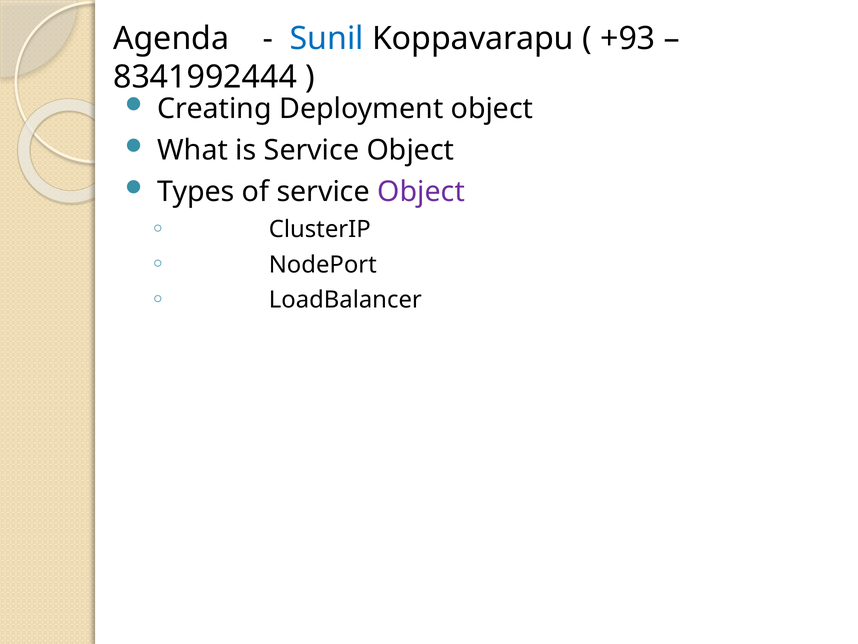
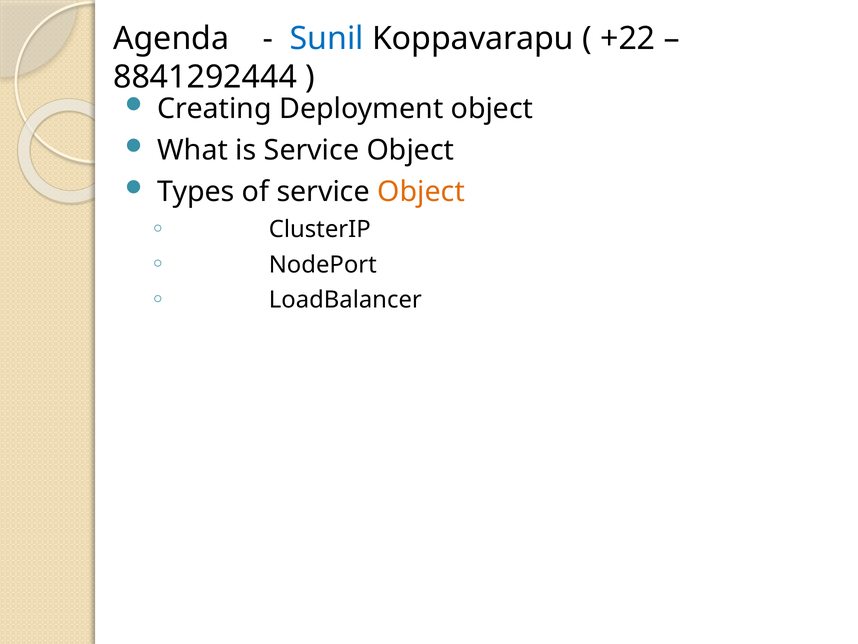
+93: +93 -> +22 (628, 38)
8341992444: 8341992444 -> 8841292444 (205, 77)
Object colour: purple -> orange (421, 192)
